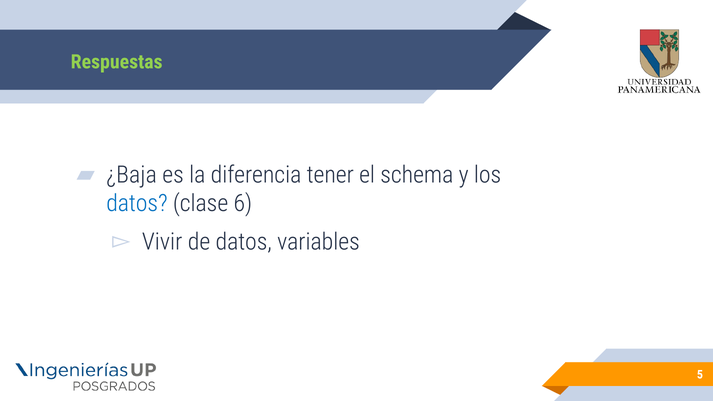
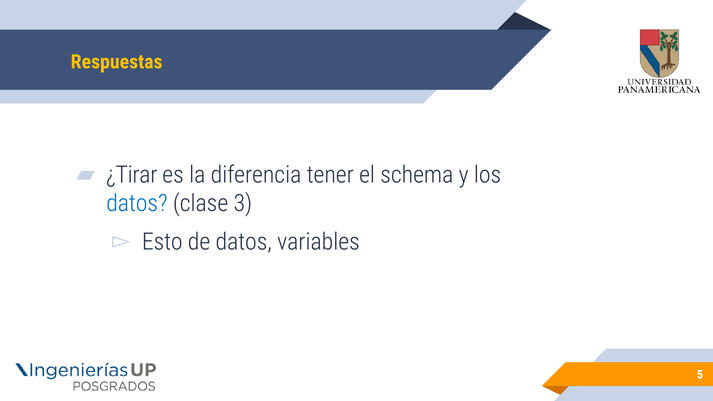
Respuestas colour: light green -> yellow (117, 62)
¿Baja: ¿Baja -> ¿Tirar (132, 175)
6: 6 -> 3 (243, 204)
Vivir: Vivir -> Esto (162, 242)
